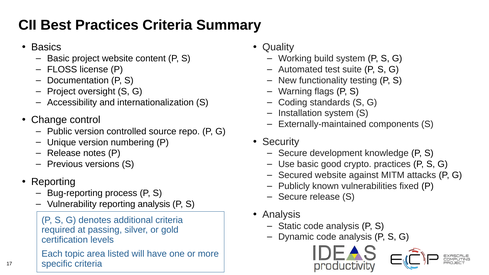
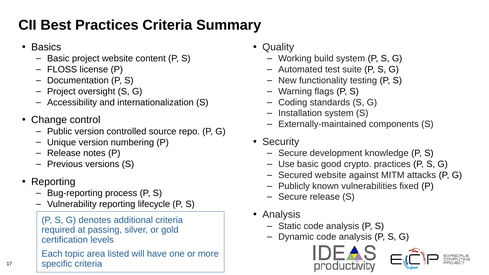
reporting analysis: analysis -> lifecycle (154, 204)
